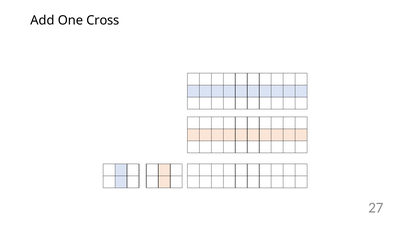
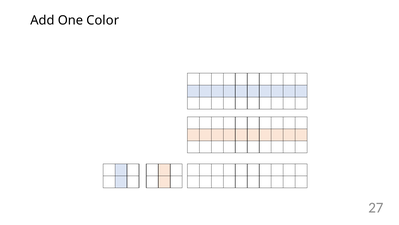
Cross: Cross -> Color (103, 20)
